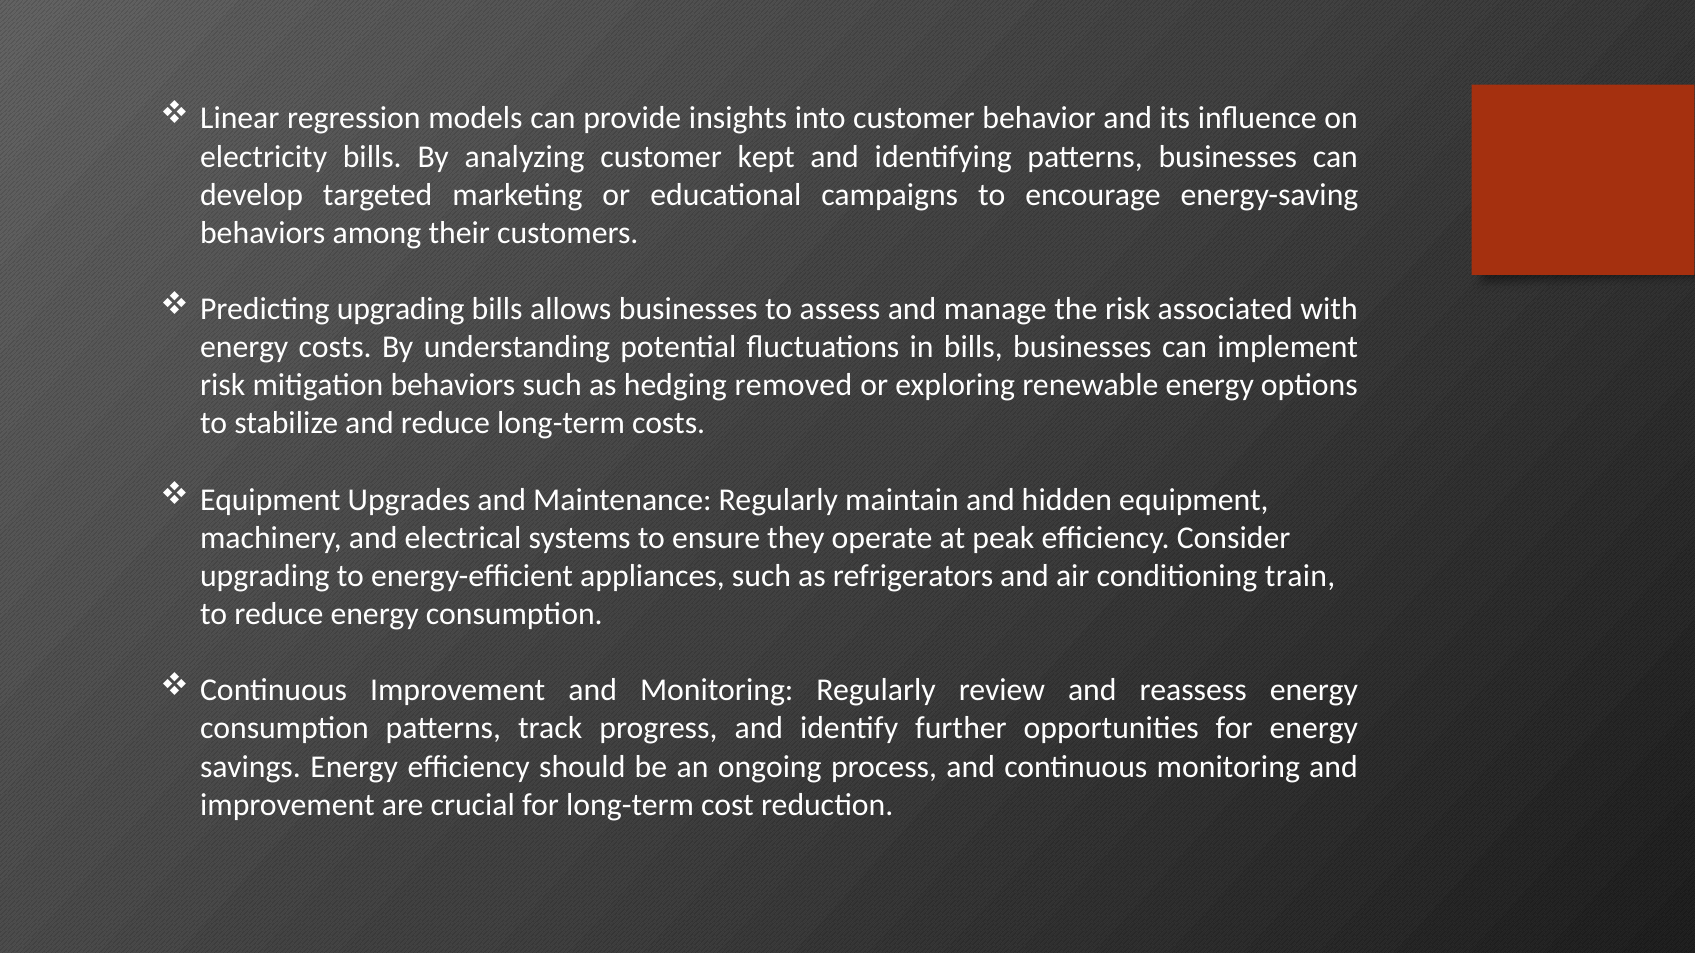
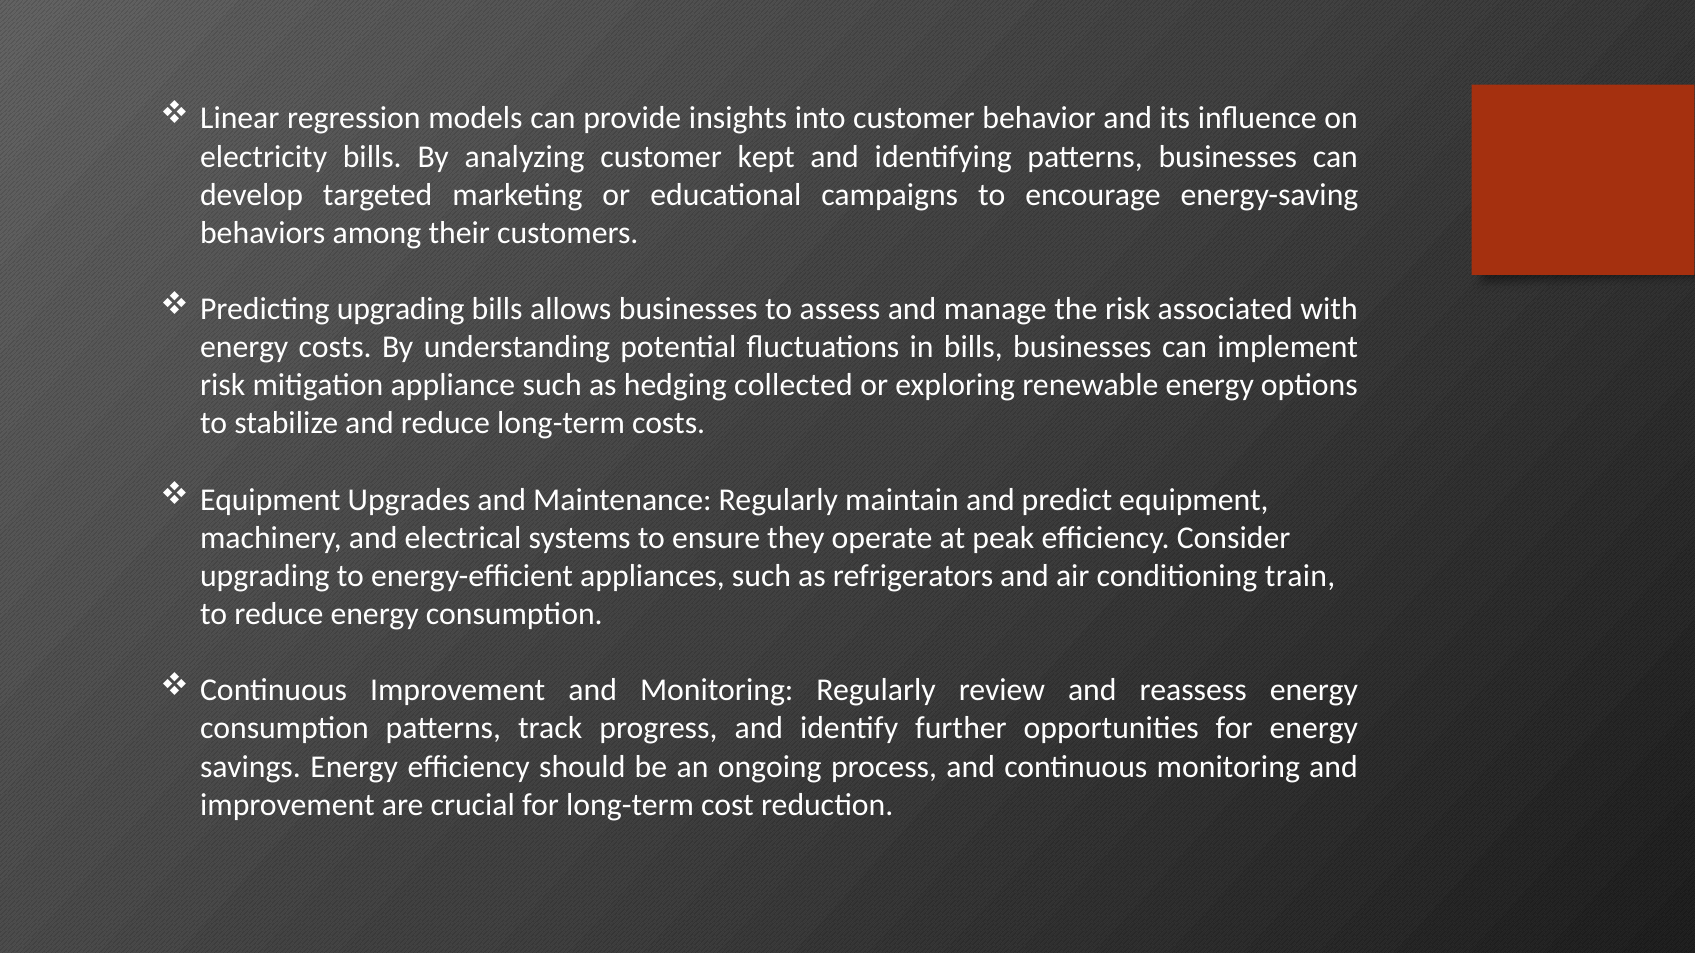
mitigation behaviors: behaviors -> appliance (453, 385)
removed: removed -> collected (793, 385)
hidden: hidden -> predict (1067, 500)
